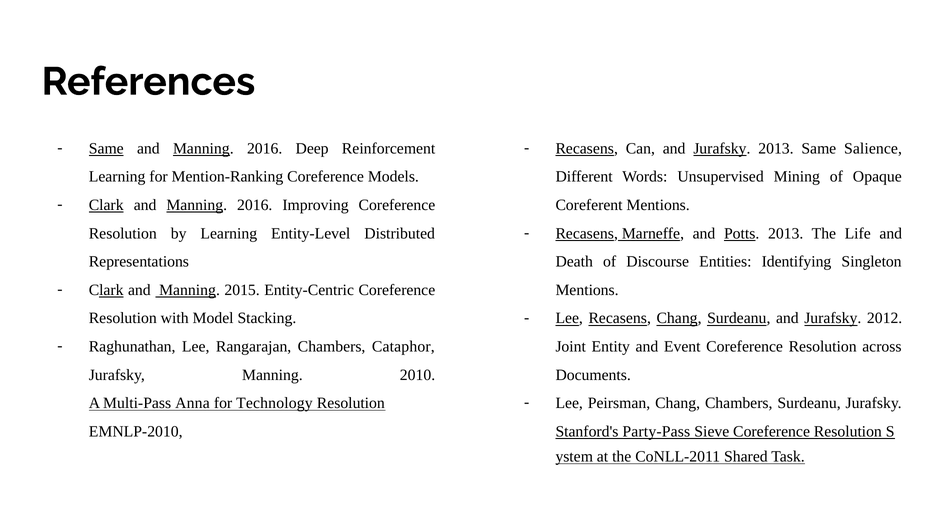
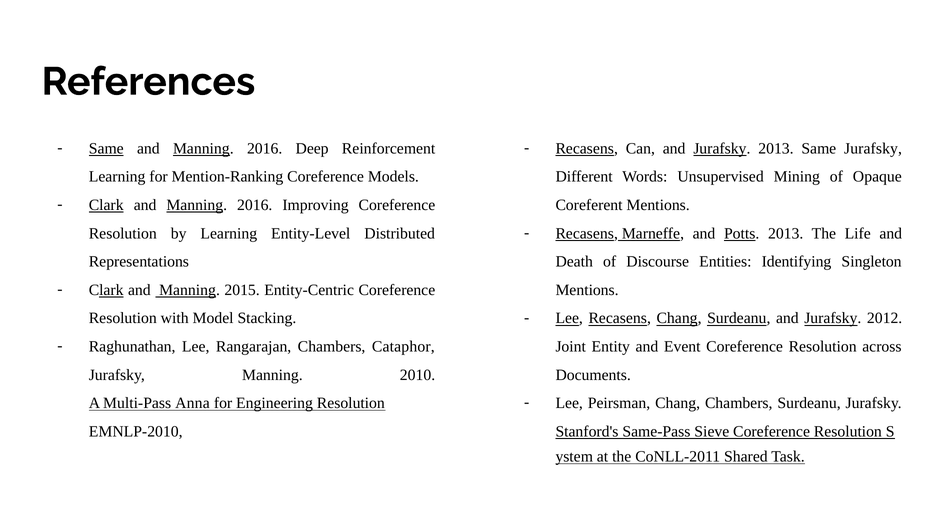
Same Salience: Salience -> Jurafsky (873, 148)
Technology: Technology -> Engineering (275, 403)
Party-Pass: Party-Pass -> Same-Pass (656, 432)
